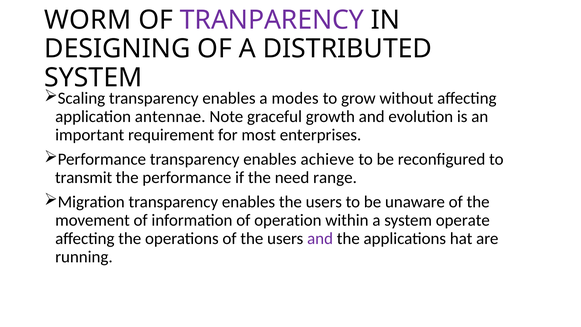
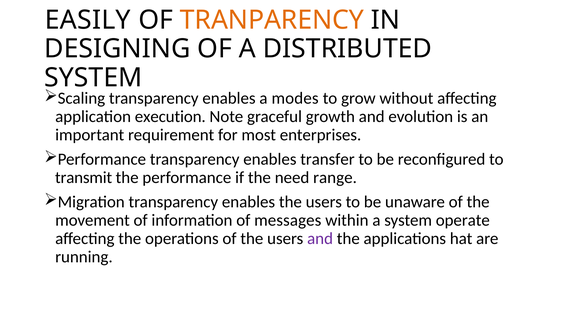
WORM: WORM -> EASILY (88, 20)
TRANPARENCY colour: purple -> orange (272, 20)
antennae: antennae -> execution (170, 117)
achieve: achieve -> transfer (327, 159)
operation: operation -> messages (288, 220)
